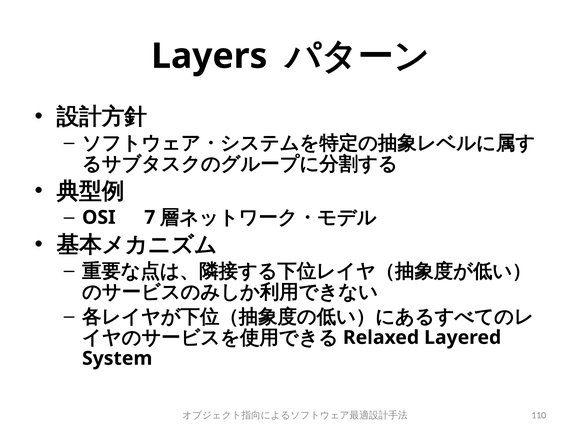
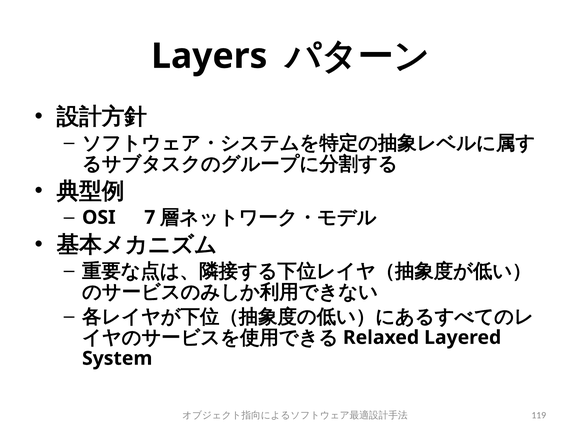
110: 110 -> 119 (539, 416)
